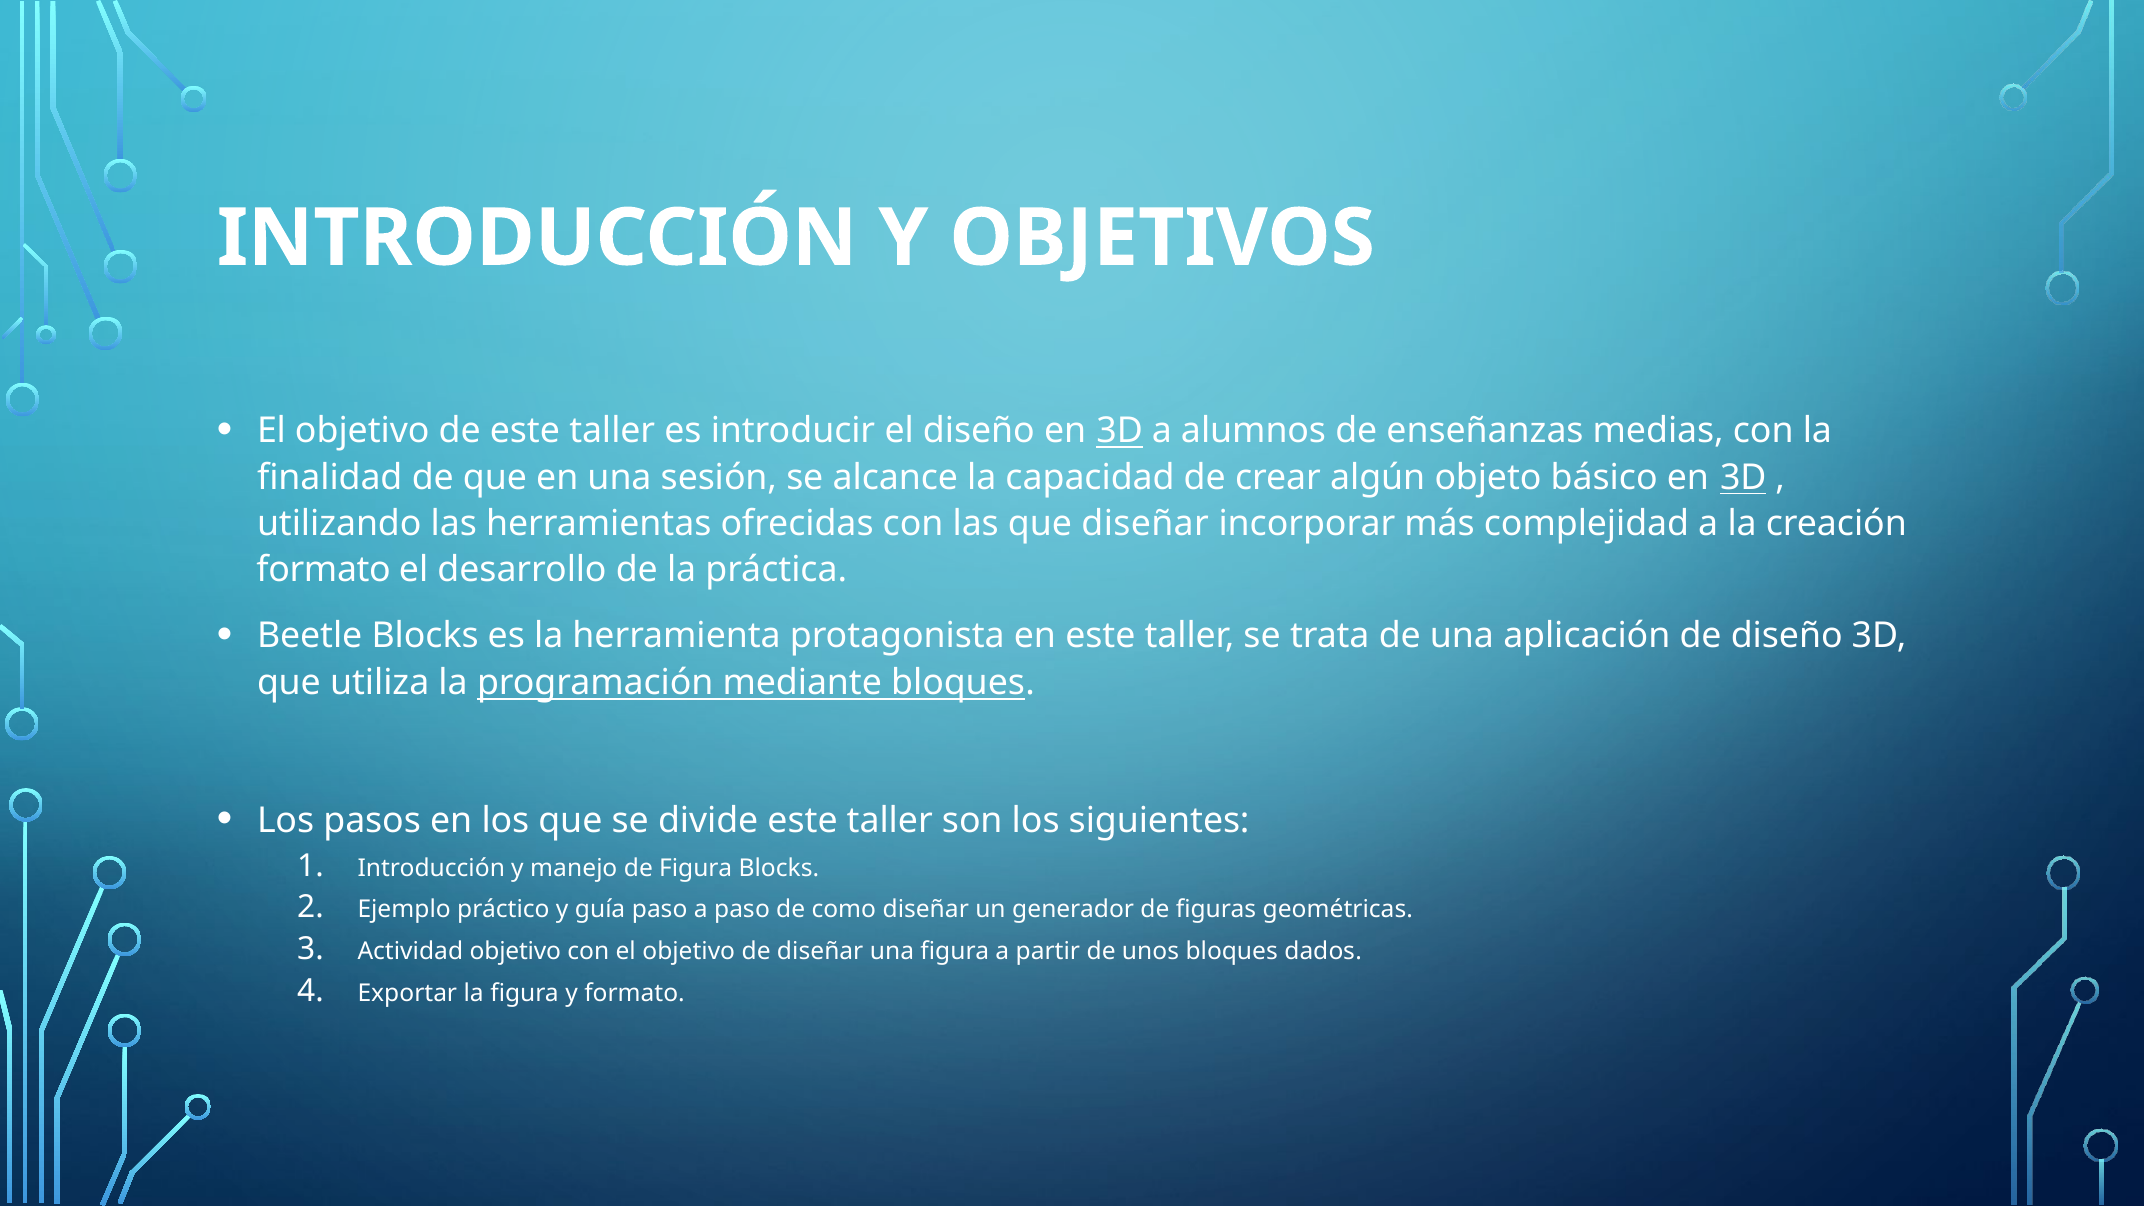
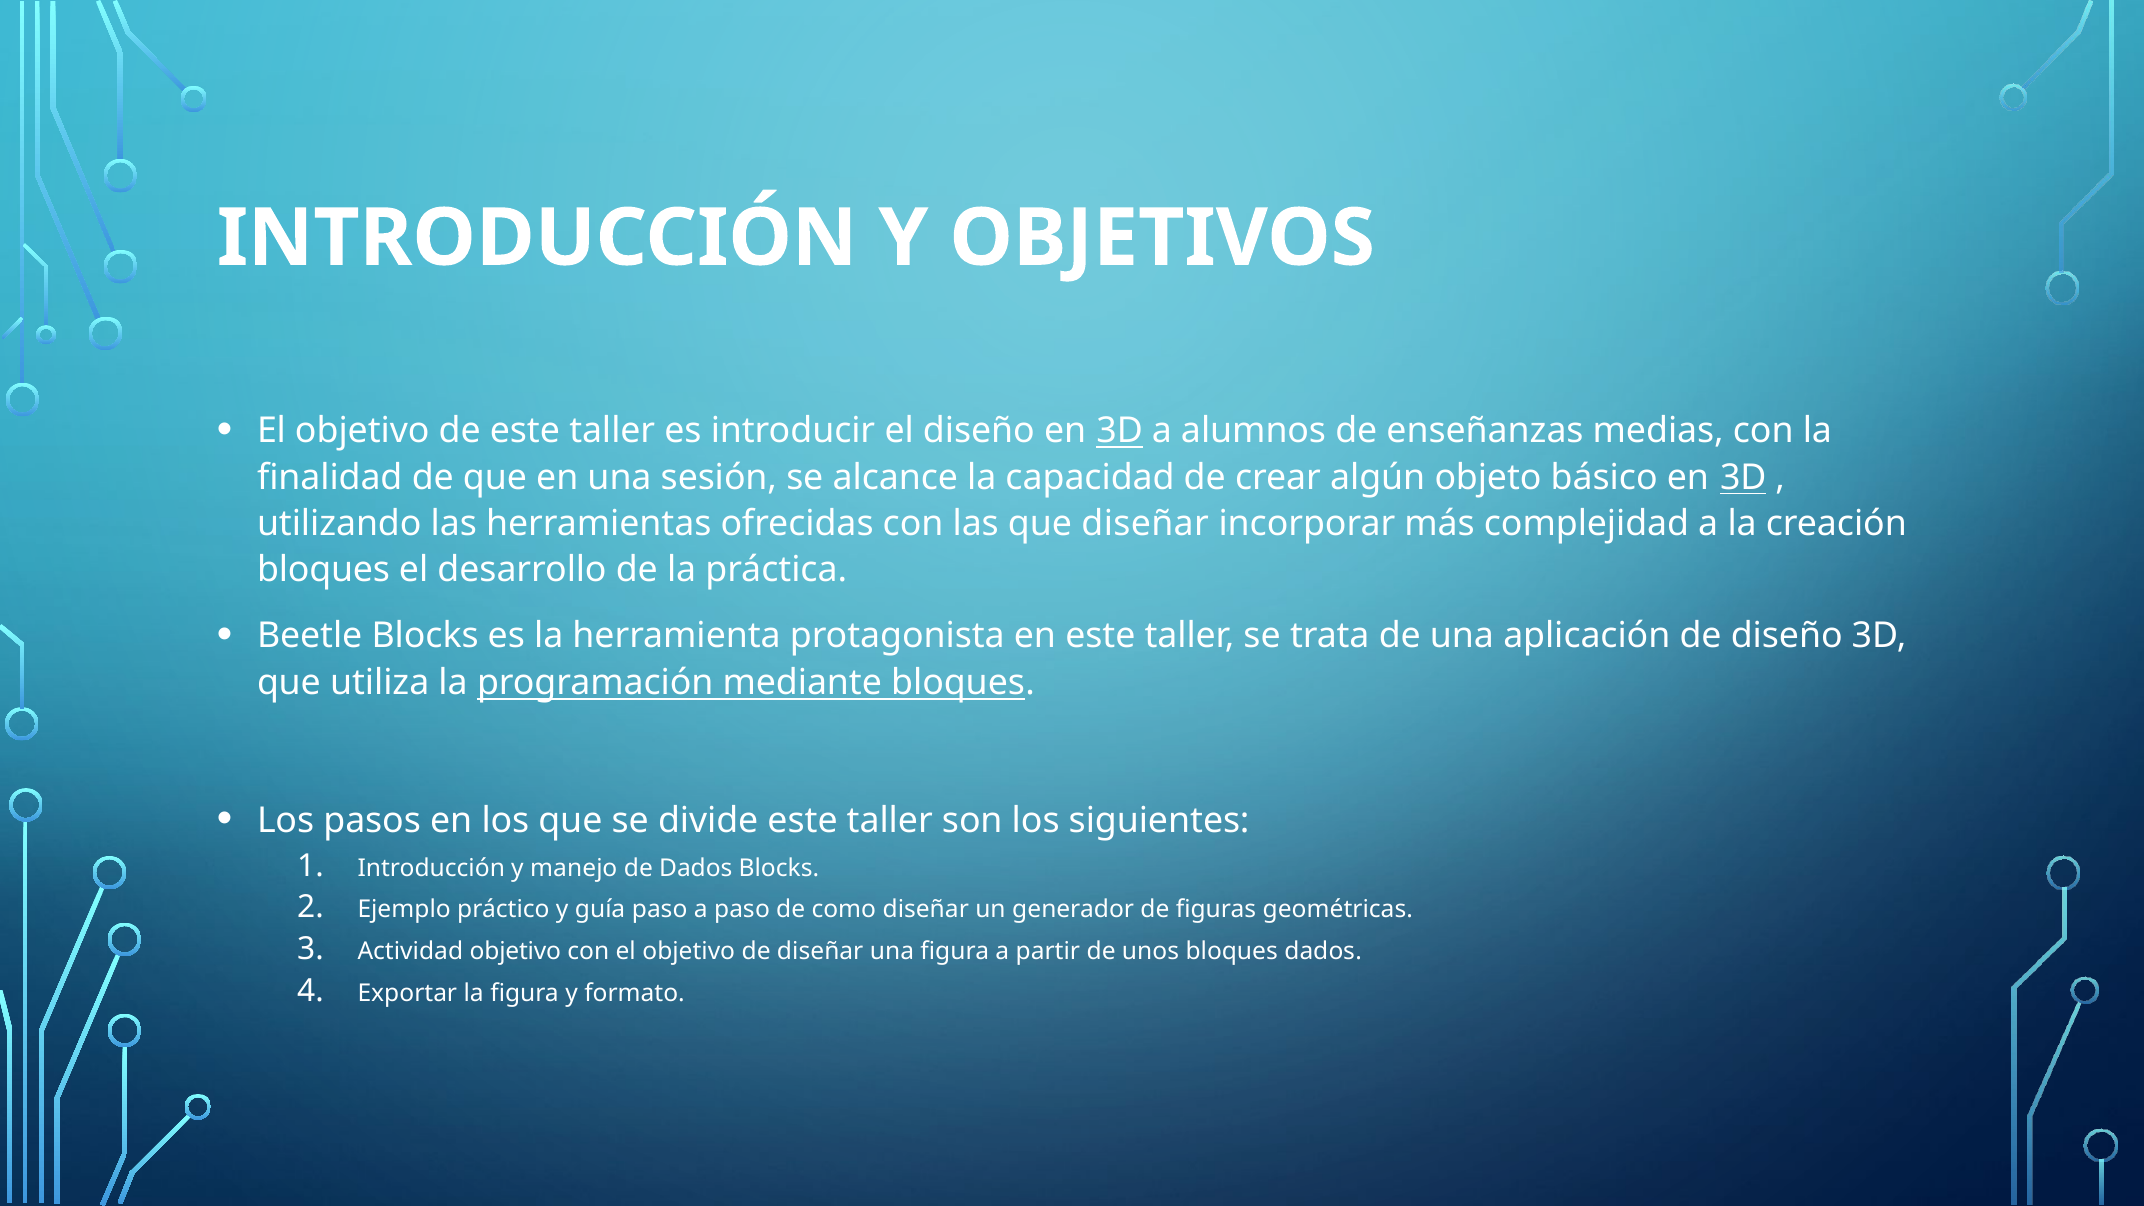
formato: formato -> bloques (324, 570)
de Figura: Figura -> Dados (696, 868)
